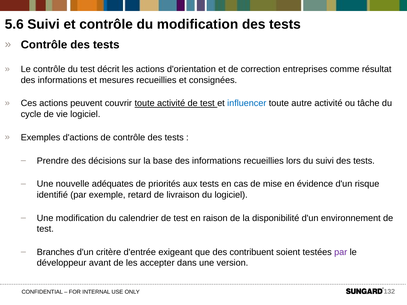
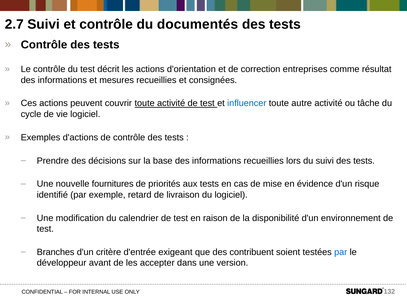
5.6: 5.6 -> 2.7 (14, 24)
du modification: modification -> documentés (198, 24)
adéquates: adéquates -> fournitures (113, 184)
par colour: purple -> blue (341, 252)
